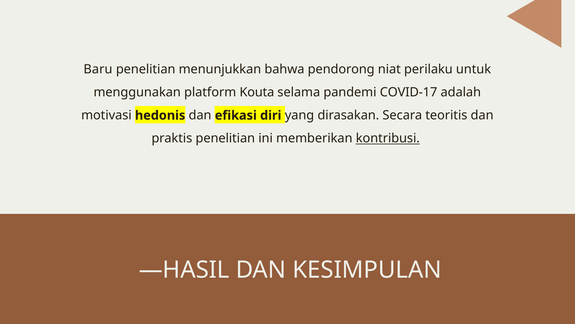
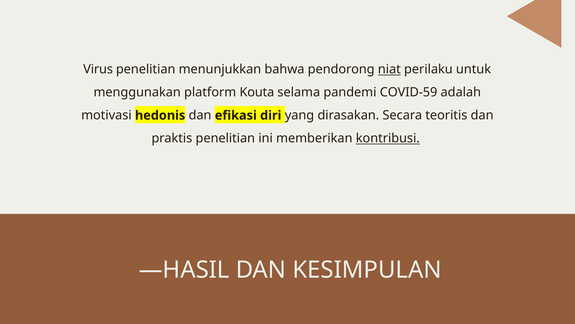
Baru: Baru -> Virus (98, 69)
niat underline: none -> present (389, 69)
COVID-17: COVID-17 -> COVID-59 (409, 92)
